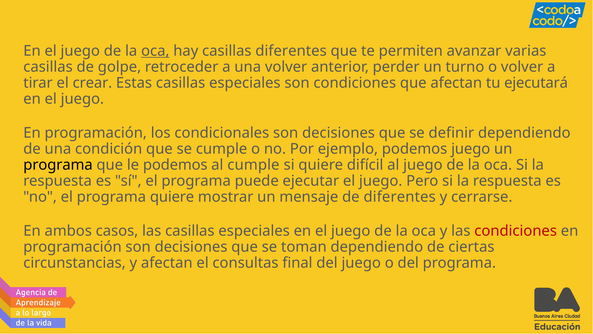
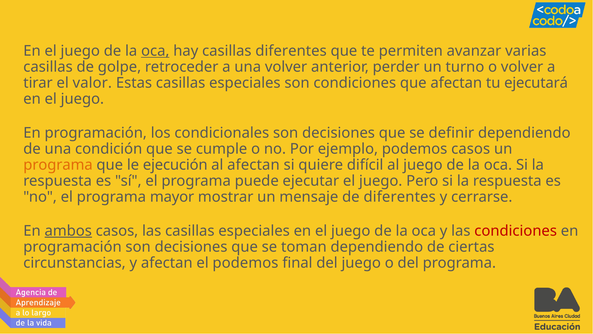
crear: crear -> valor (92, 83)
podemos juego: juego -> casos (471, 149)
programa colour: black -> orange (58, 165)
le podemos: podemos -> ejecución (175, 165)
al cumple: cumple -> afectan (253, 165)
programa quiere: quiere -> mayor (172, 197)
ambos underline: none -> present (68, 231)
el consultas: consultas -> podemos (245, 263)
